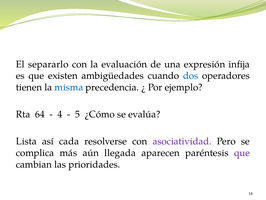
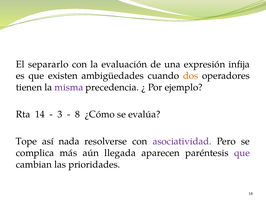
dos colour: blue -> orange (191, 76)
misma colour: blue -> purple (69, 87)
64: 64 -> 14 (40, 114)
4: 4 -> 3 (60, 114)
5: 5 -> 8 (78, 114)
Lista: Lista -> Tope (26, 141)
cada: cada -> nada (69, 141)
